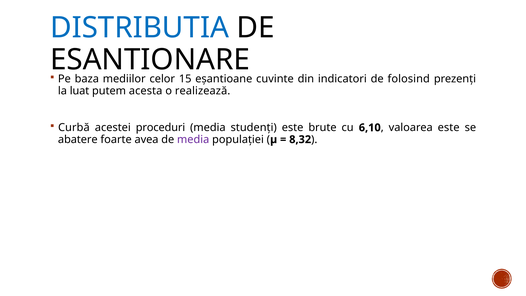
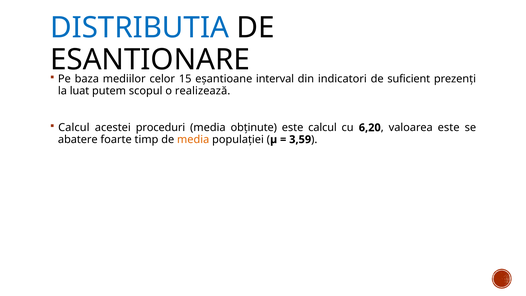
cuvinte: cuvinte -> interval (275, 79)
folosind: folosind -> suficient (409, 79)
acesta: acesta -> scopul (146, 91)
Curbă: Curbă -> Calcul (74, 128)
studenți: studenți -> obținute (254, 128)
este brute: brute -> calcul (323, 128)
6,10: 6,10 -> 6,20 (370, 128)
avea: avea -> timp (146, 139)
media colour: purple -> orange (193, 139)
8,32: 8,32 -> 3,59 (300, 139)
